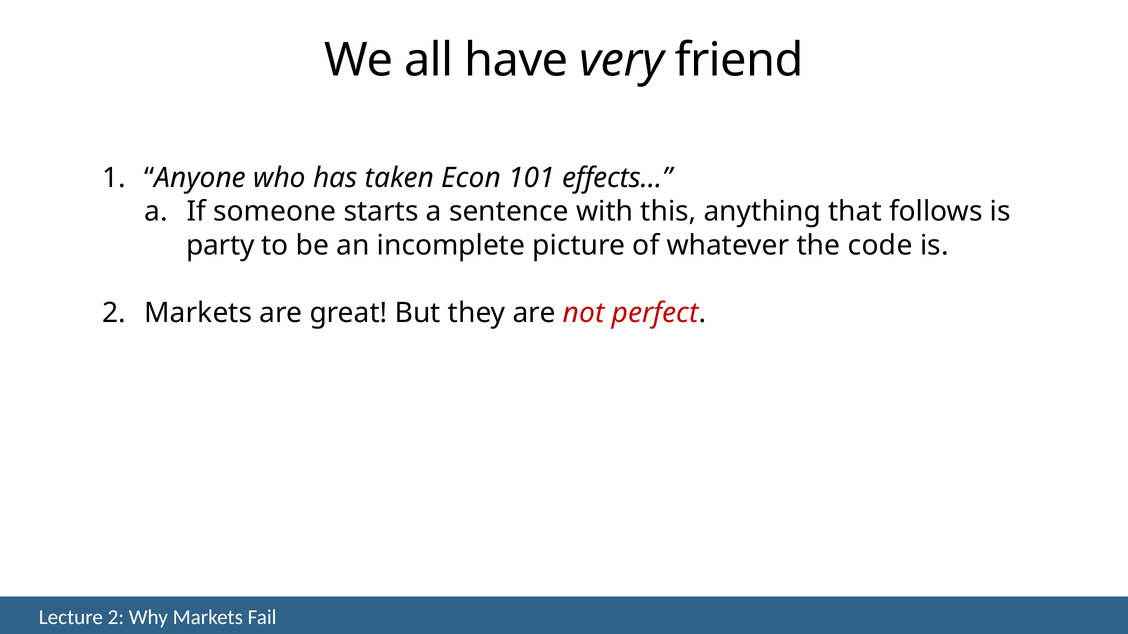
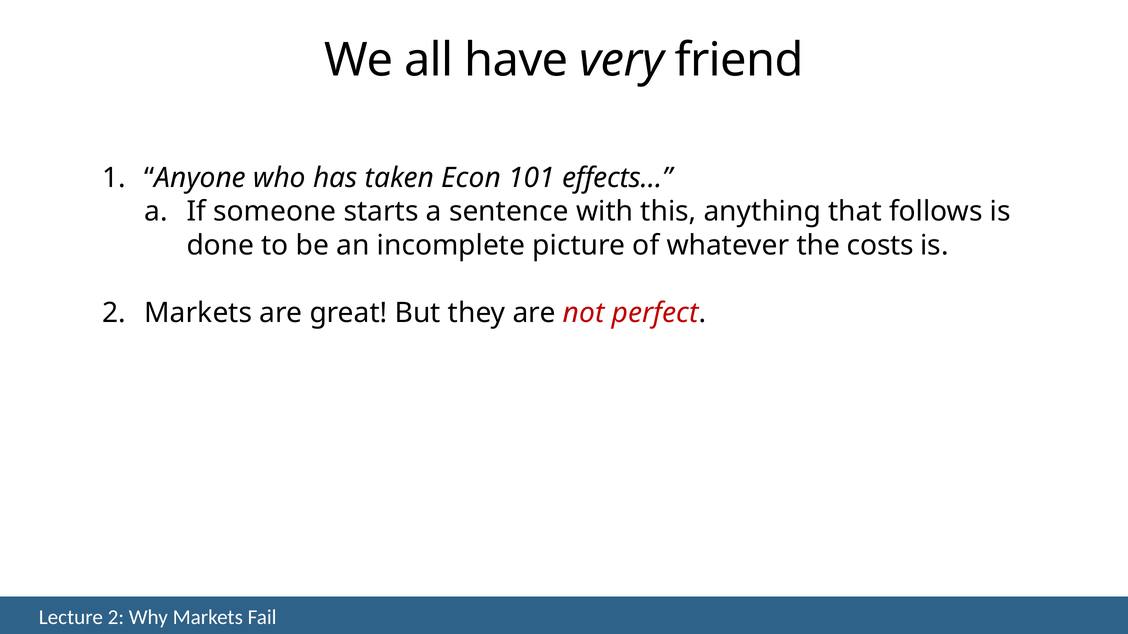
party: party -> done (220, 246)
code: code -> costs (880, 246)
